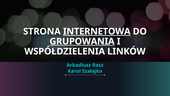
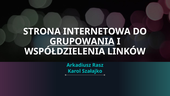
INTERNETOWA underline: present -> none (97, 31)
